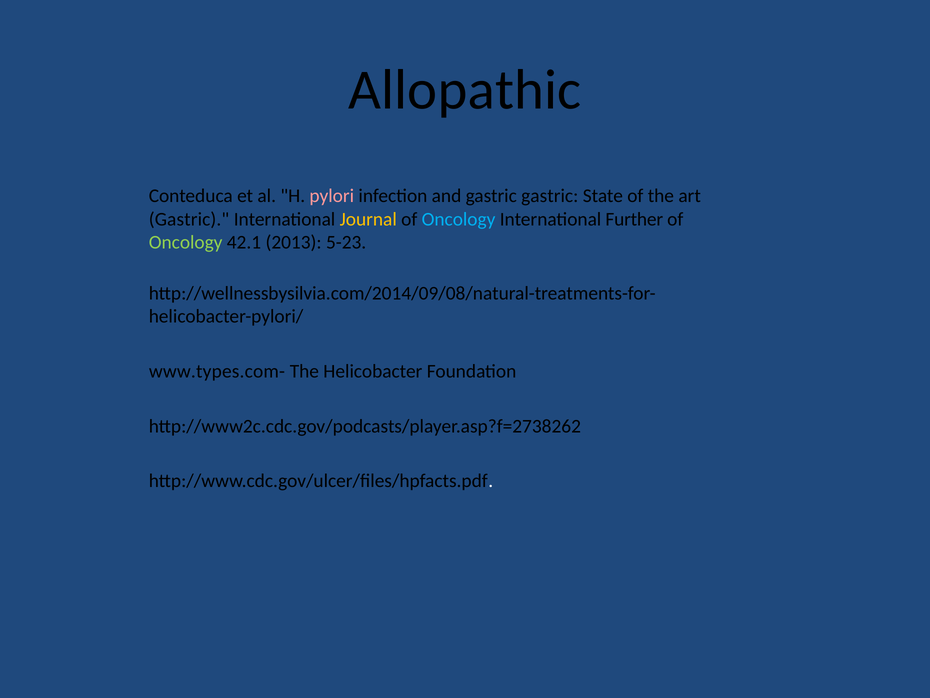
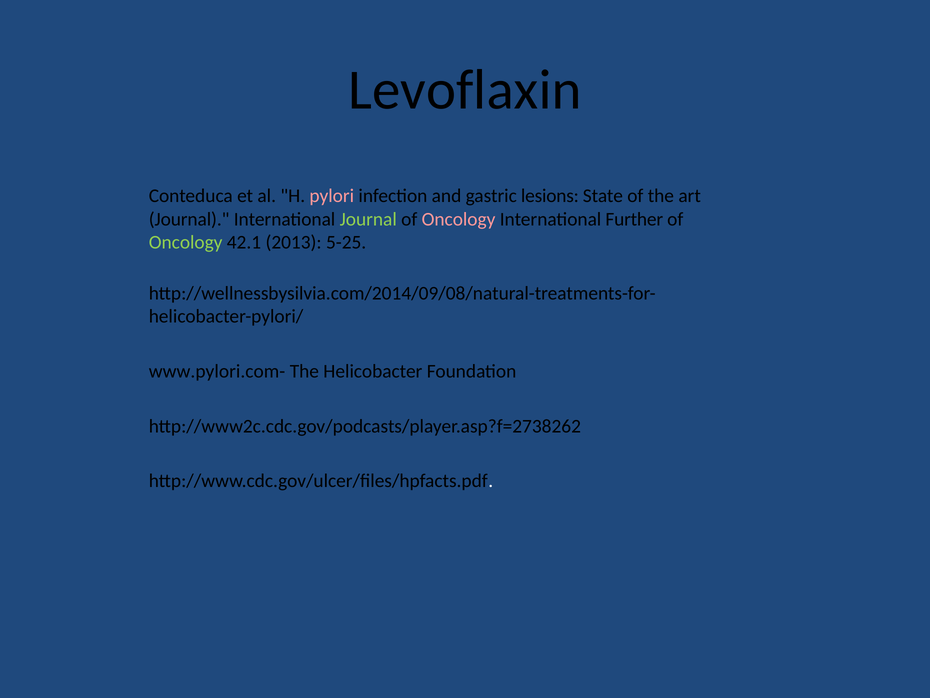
Allopathic: Allopathic -> Levoflaxin (465, 90)
gastric gastric: gastric -> lesions (550, 196)
Gastric: Gastric -> Journal (189, 219)
Journal colour: yellow -> light green (368, 219)
Oncology colour: light blue -> pink (459, 219)
5-23: 5-23 -> 5-25 (346, 242)
www.types.com-: www.types.com- -> www.pylori.com- (217, 371)
